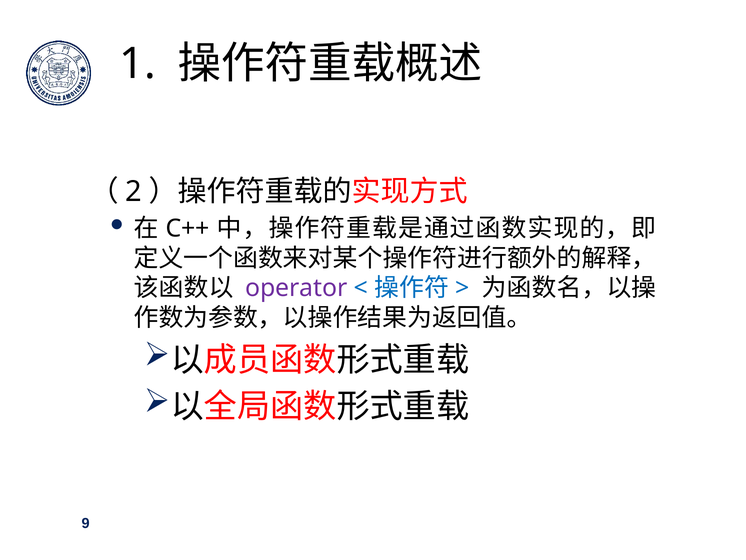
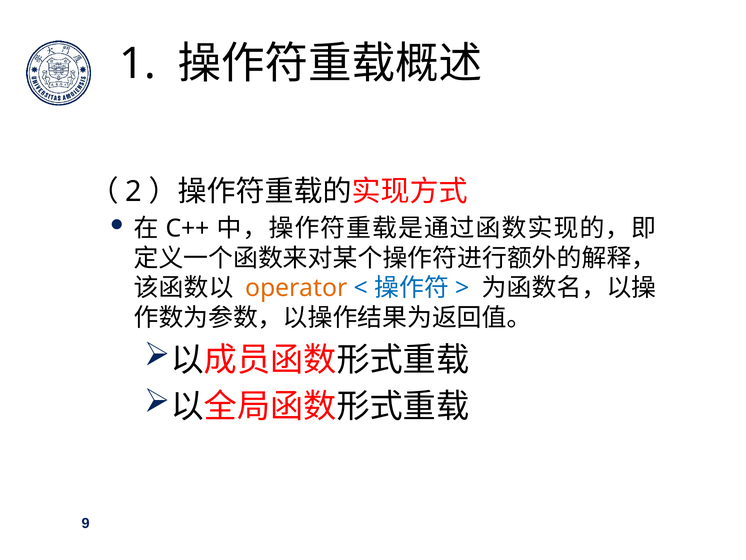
operator colour: purple -> orange (296, 288)
